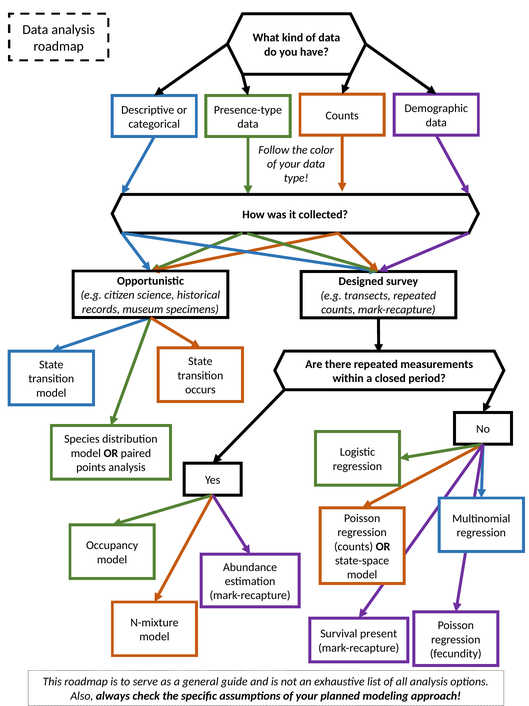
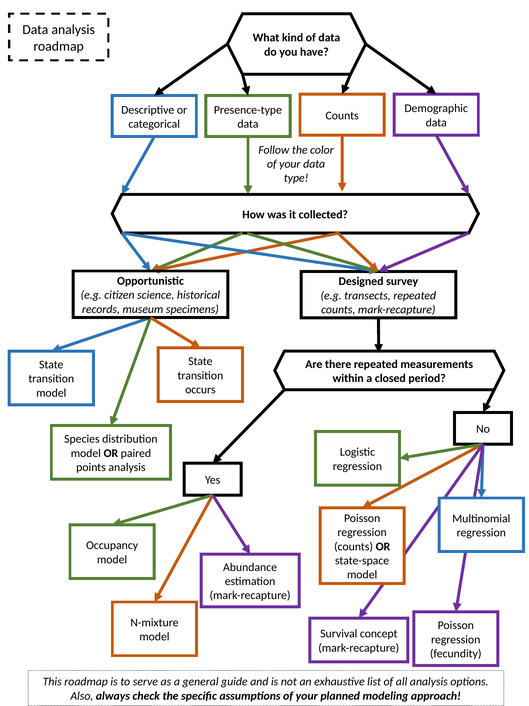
present: present -> concept (379, 633)
